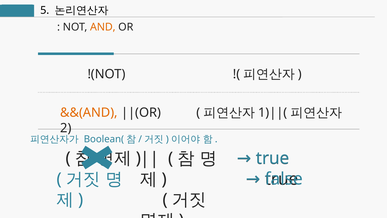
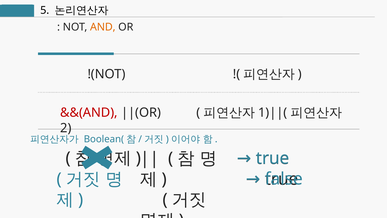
&&(AND colour: orange -> red (89, 112)
